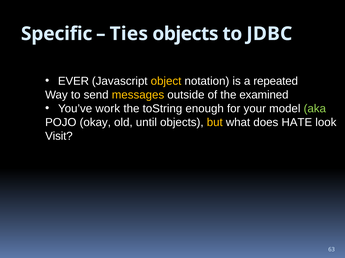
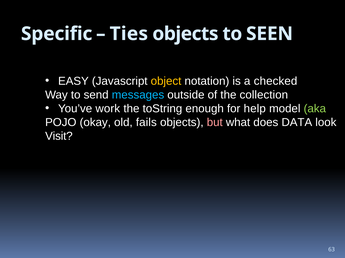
JDBC: JDBC -> SEEN (270, 34)
EVER: EVER -> EASY (73, 81)
repeated: repeated -> checked (276, 81)
messages colour: yellow -> light blue (138, 95)
examined: examined -> collection (264, 95)
your: your -> help (255, 109)
until: until -> fails (146, 123)
but colour: yellow -> pink (215, 123)
HATE: HATE -> DATA (297, 123)
